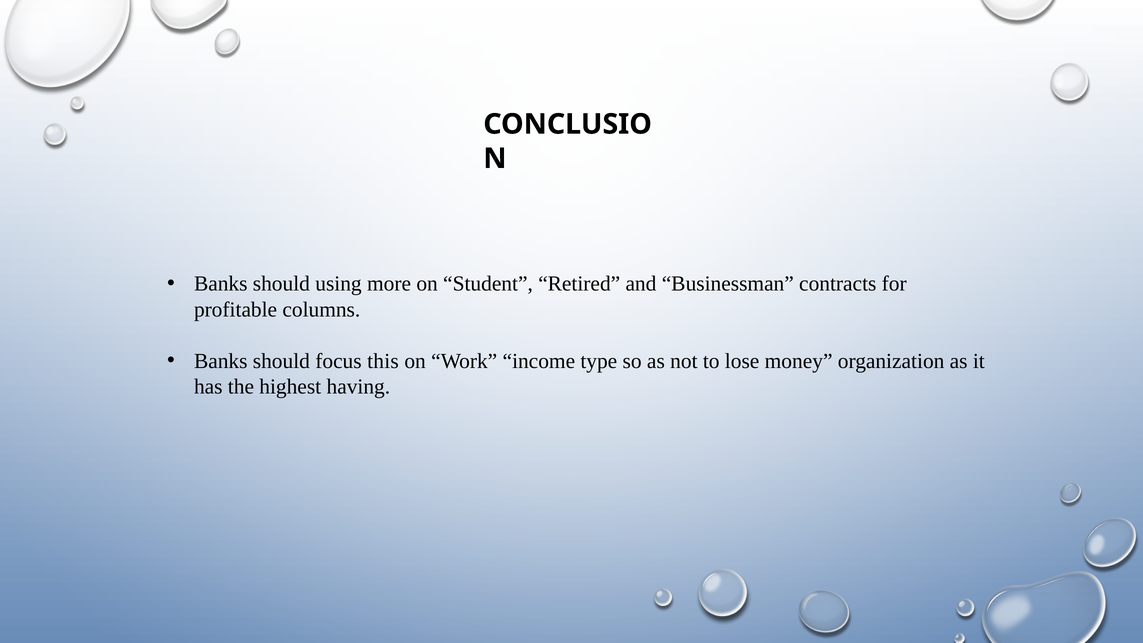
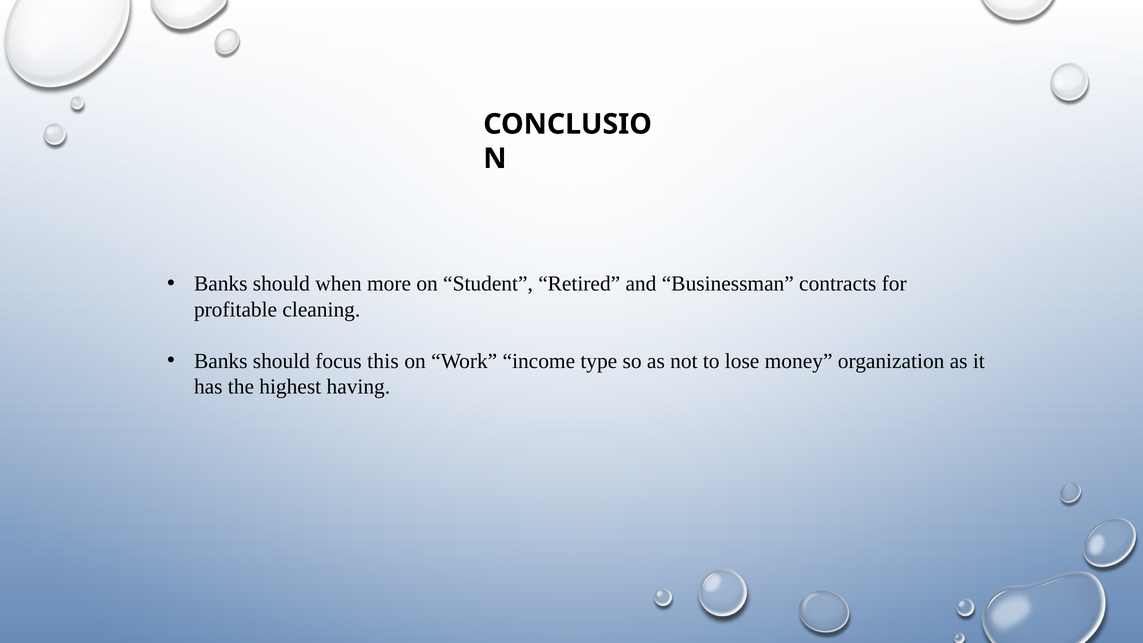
using: using -> when (339, 284)
columns: columns -> cleaning (321, 309)
